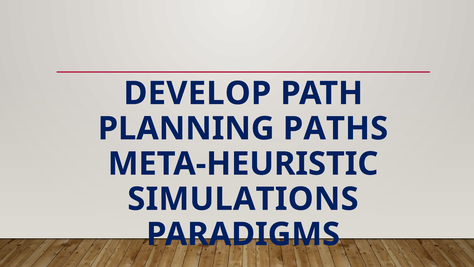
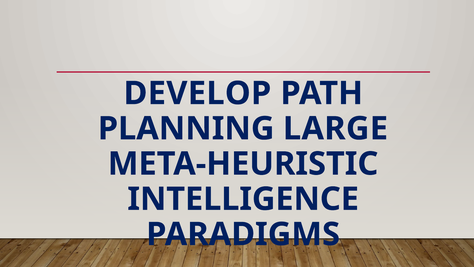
PATHS: PATHS -> LARGE (335, 128)
SIMULATIONS: SIMULATIONS -> INTELLIGENCE (243, 199)
